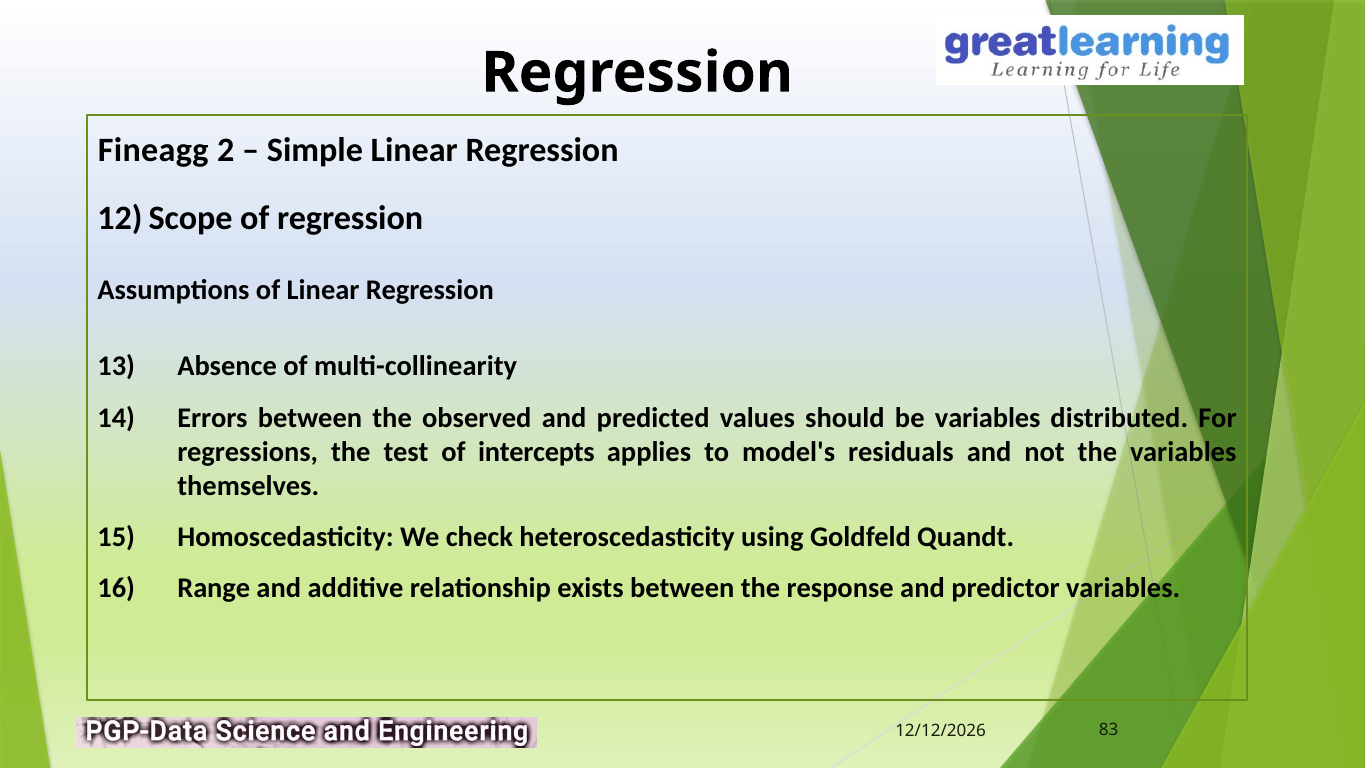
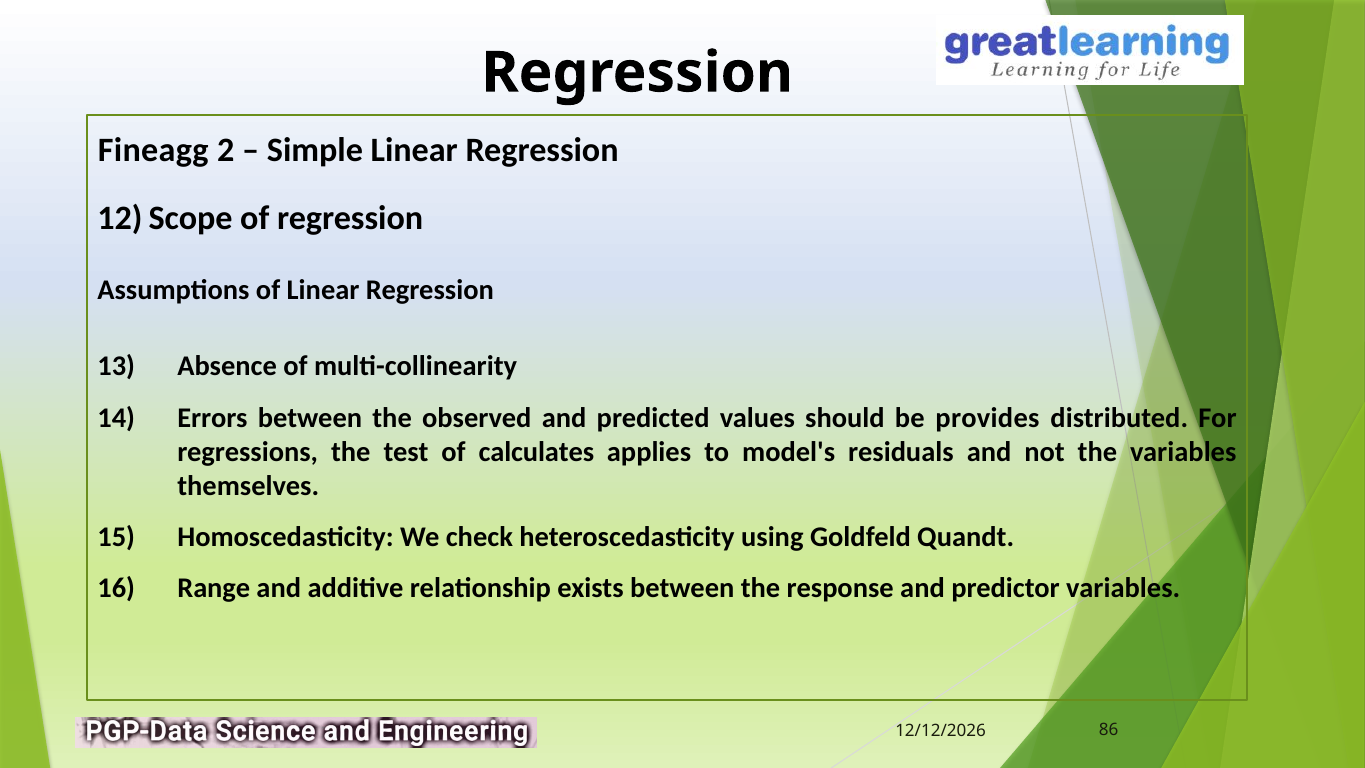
be variables: variables -> provides (987, 418)
intercepts: intercepts -> calculates (536, 452)
83: 83 -> 86 (1109, 730)
